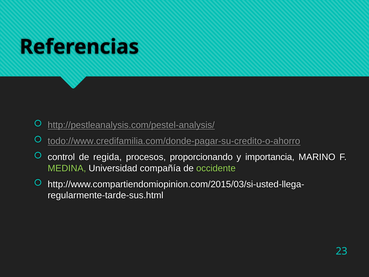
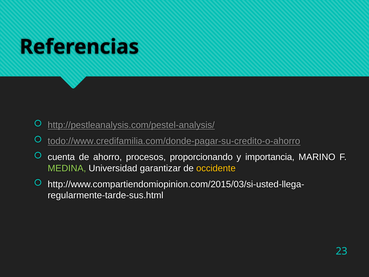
control: control -> cuenta (61, 157)
regida: regida -> ahorro (108, 157)
compañía: compañía -> garantizar (160, 168)
occidente colour: light green -> yellow (216, 168)
